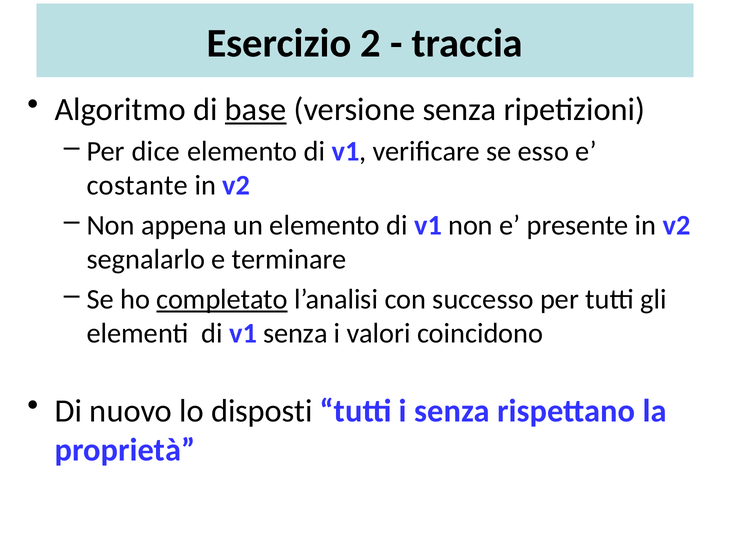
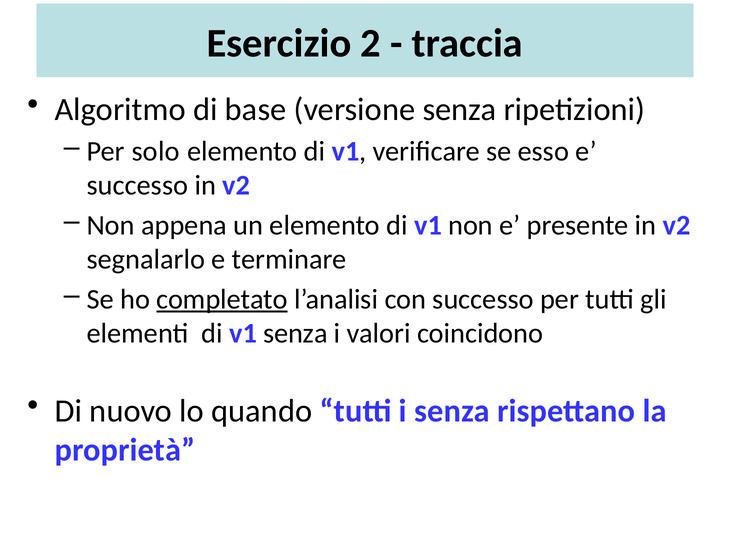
base underline: present -> none (256, 109)
dice: dice -> solo (156, 151)
costante: costante -> successo (137, 185)
disposti: disposti -> quando (262, 411)
